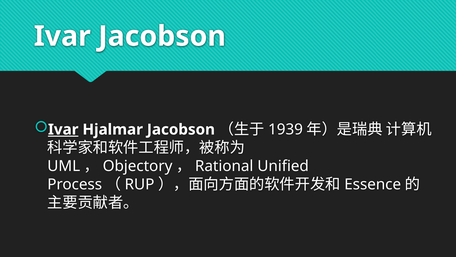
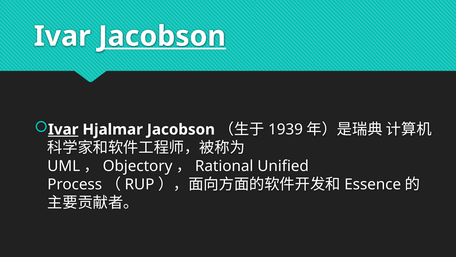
Jacobson underline: none -> present (162, 36)
